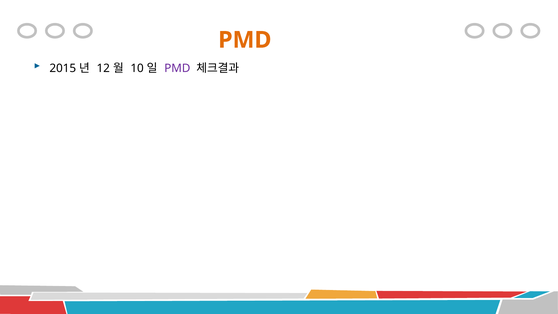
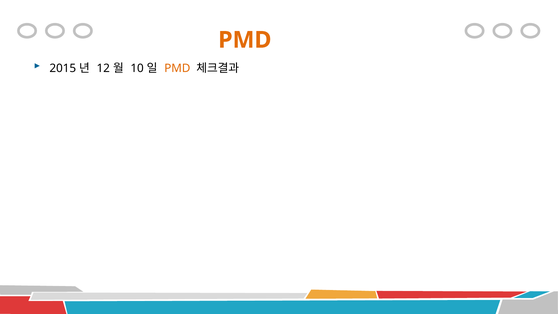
PMD colour: purple -> orange (177, 68)
